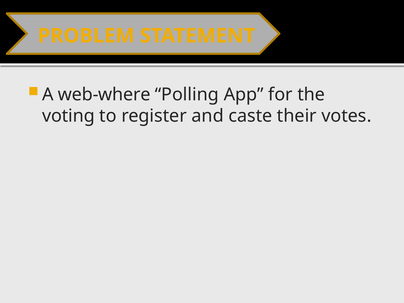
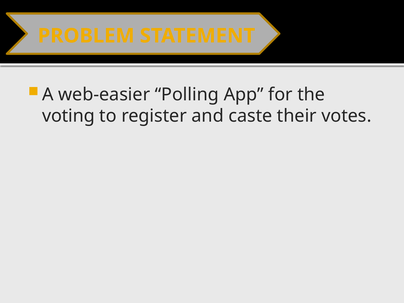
web-where: web-where -> web-easier (104, 95)
